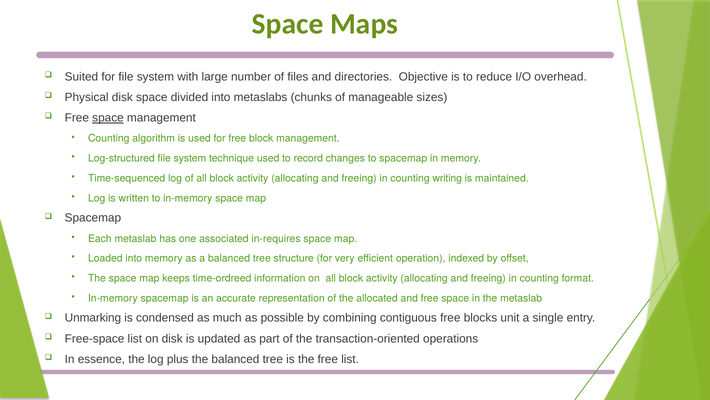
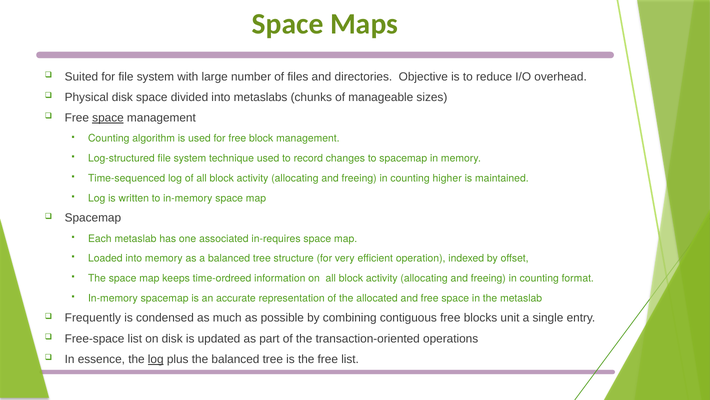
writing: writing -> higher (447, 178)
Unmarking: Unmarking -> Frequently (93, 318)
log underline: none -> present (156, 359)
